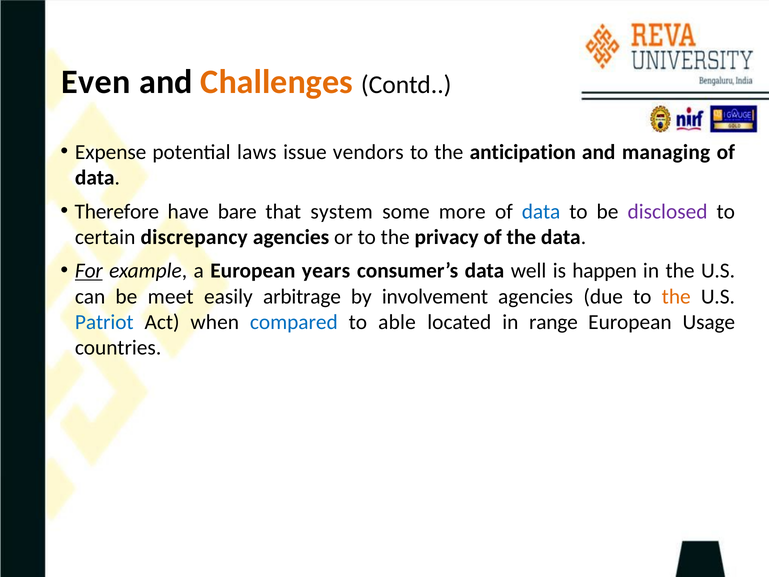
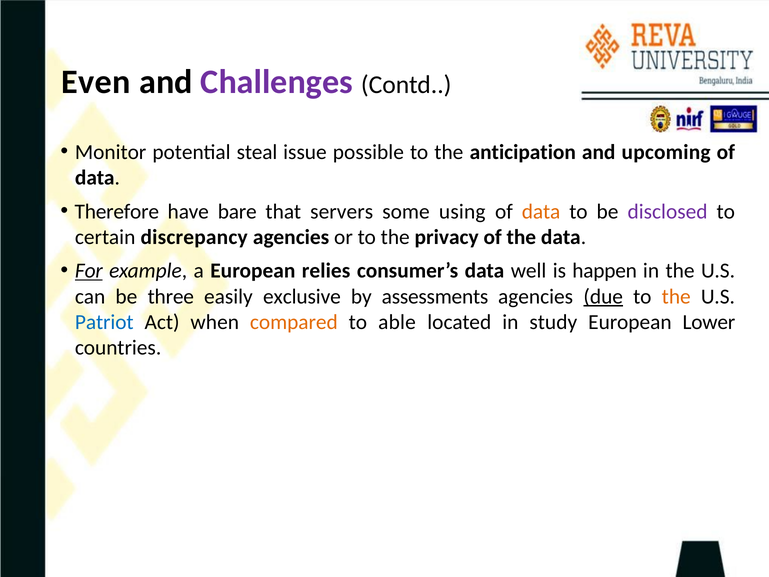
Challenges colour: orange -> purple (277, 82)
Expense: Expense -> Monitor (111, 152)
laws: laws -> steal (257, 152)
vendors: vendors -> possible (368, 152)
managing: managing -> upcoming (666, 152)
system: system -> servers (342, 211)
more: more -> using (462, 211)
data colour: blue -> orange (541, 211)
years: years -> relies (326, 271)
meet: meet -> three (171, 296)
arbitrage: arbitrage -> exclusive (302, 296)
involvement: involvement -> assessments (435, 296)
due underline: none -> present (603, 296)
compared colour: blue -> orange (294, 322)
range: range -> study (553, 322)
Usage: Usage -> Lower (709, 322)
